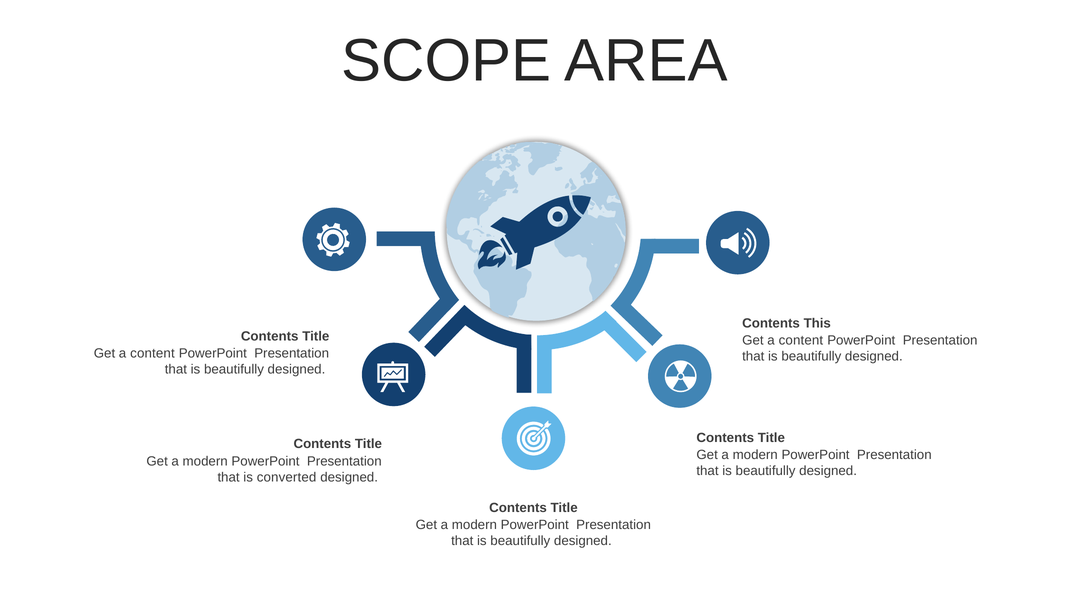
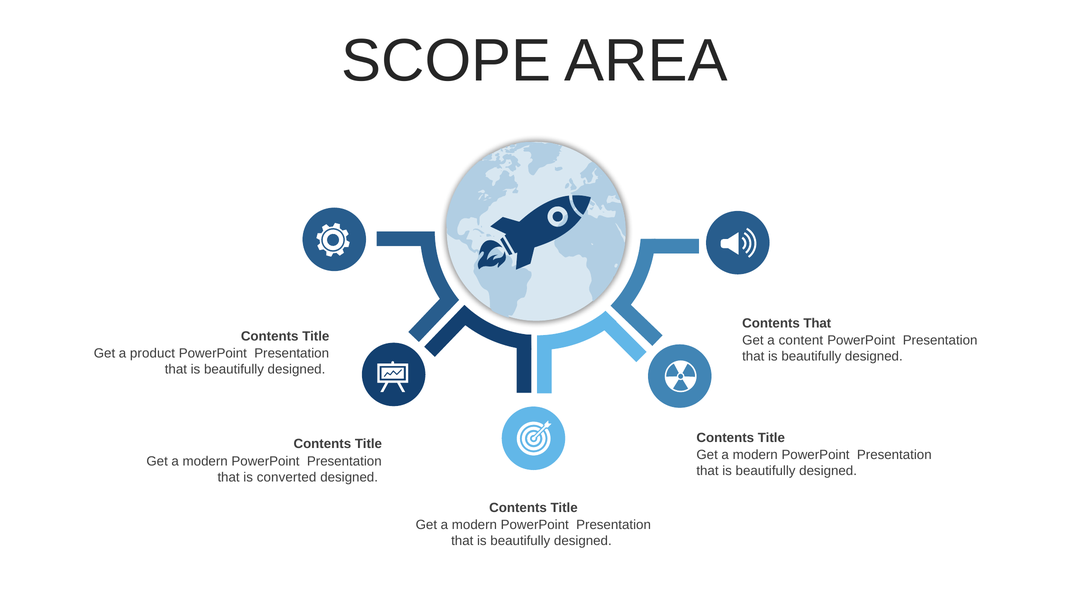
Contents This: This -> That (817, 324)
content: content -> product (152, 353)
